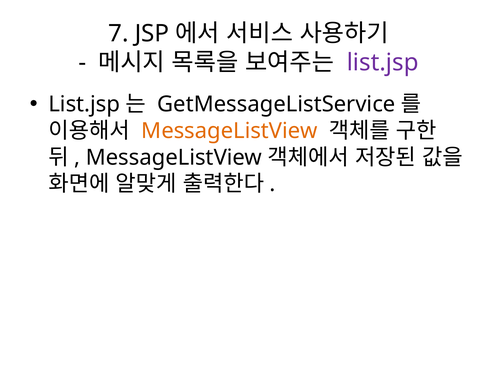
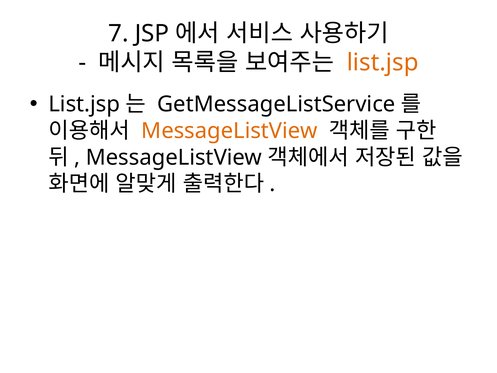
list.jsp colour: purple -> orange (383, 63)
